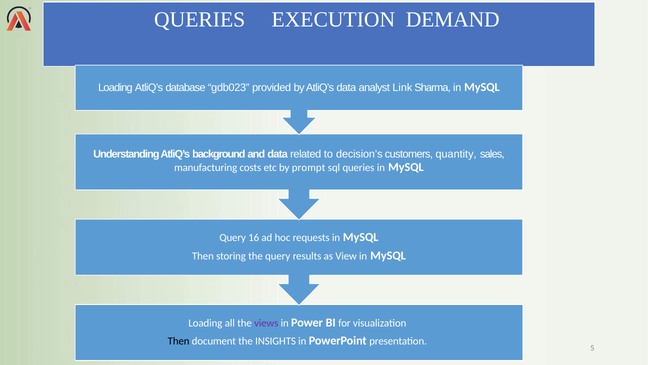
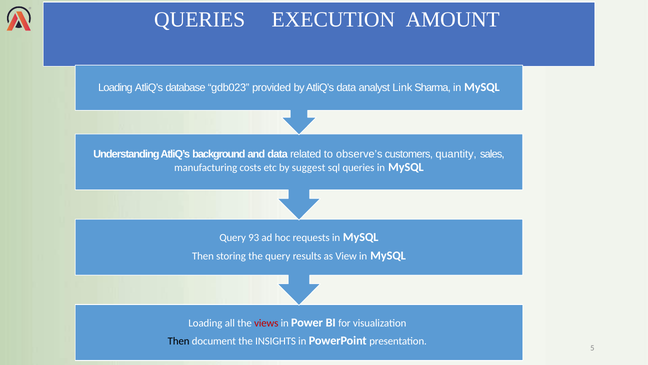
DEMAND: DEMAND -> AMOUNT (453, 20)
decision’s: decision’s -> observe’s (359, 154)
prompt: prompt -> suggest (309, 168)
16: 16 -> 93 (254, 238)
views colour: purple -> red (266, 323)
